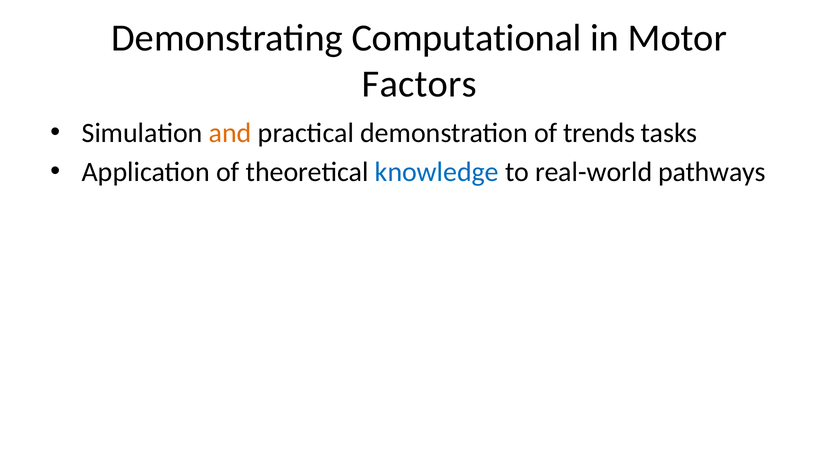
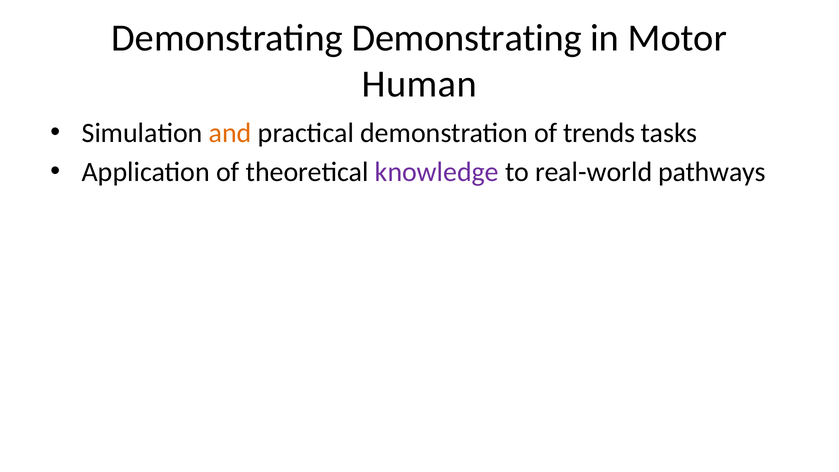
Demonstrating Computational: Computational -> Demonstrating (467, 38)
Factors: Factors -> Human (419, 84)
knowledge colour: blue -> purple (437, 172)
